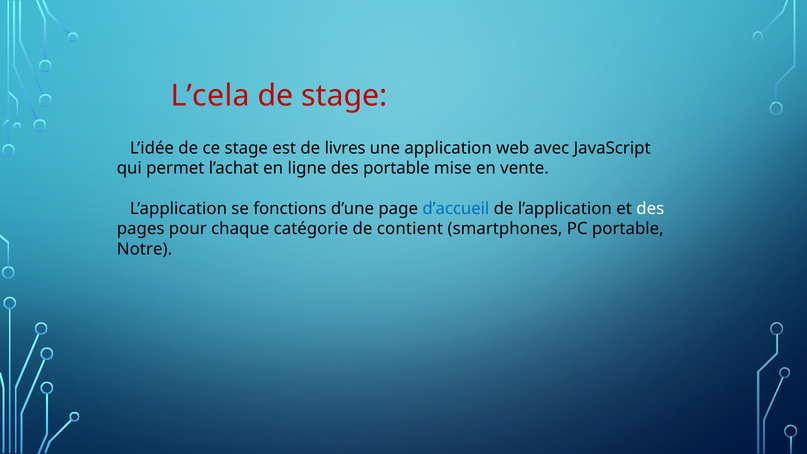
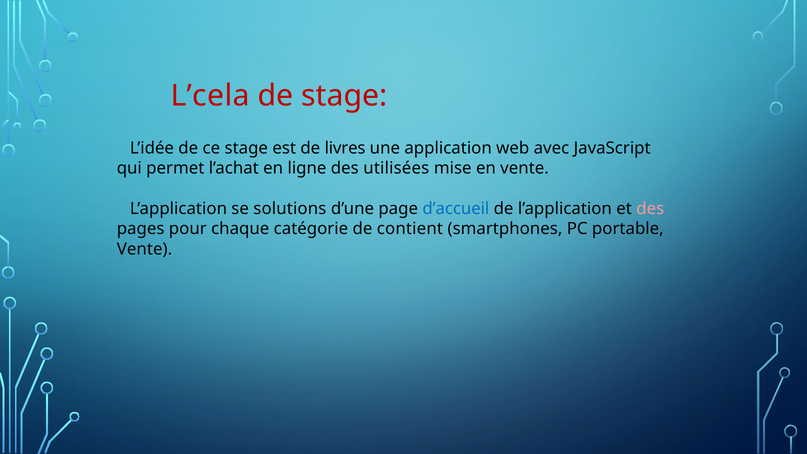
des portable: portable -> utilisées (396, 168)
fonctions: fonctions -> solutions (290, 209)
des colour: white -> pink (650, 209)
Notre: Notre -> Vente (144, 249)
